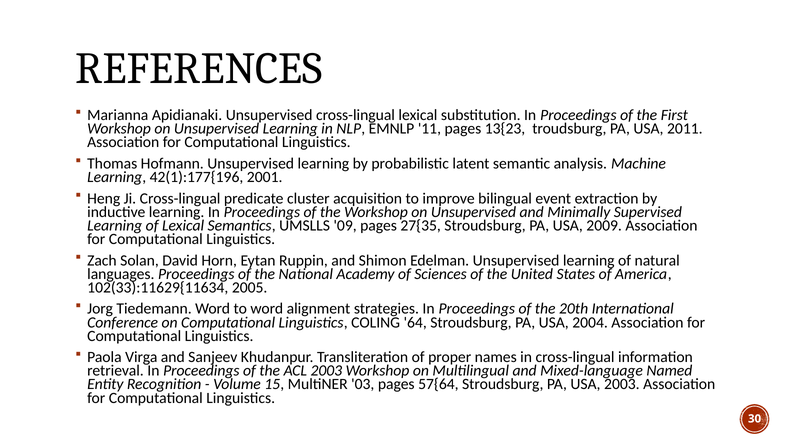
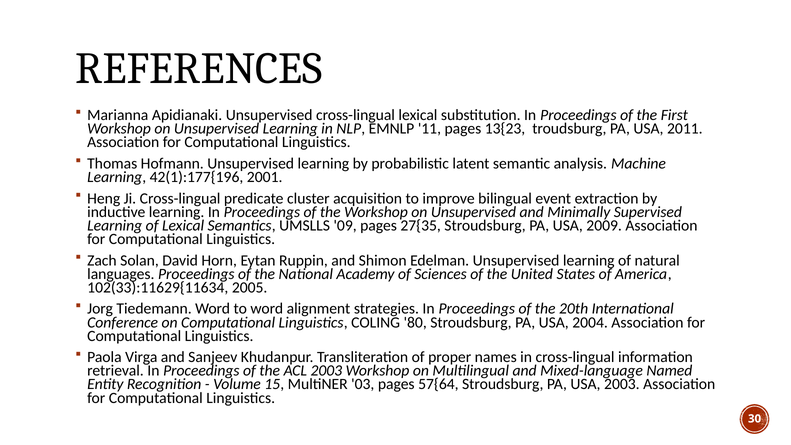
64: 64 -> 80 (415, 322)
